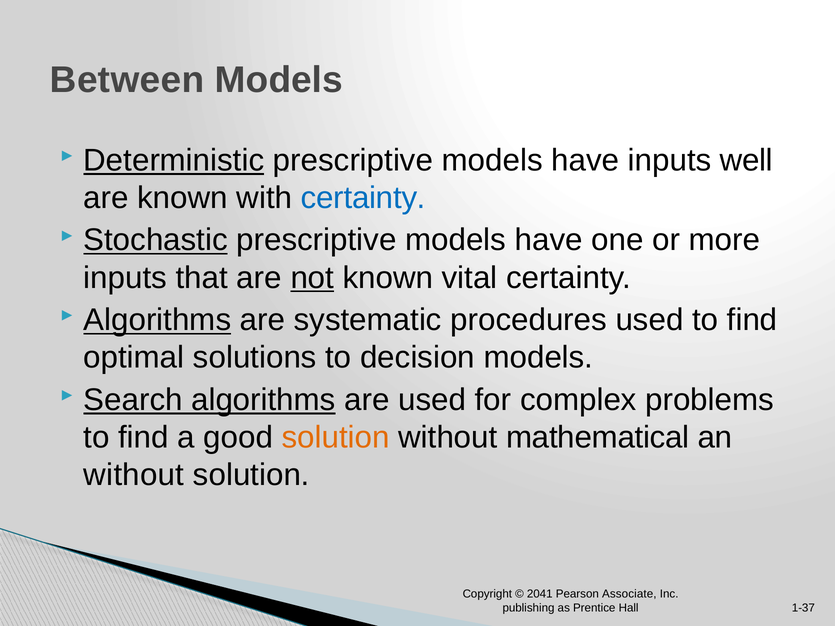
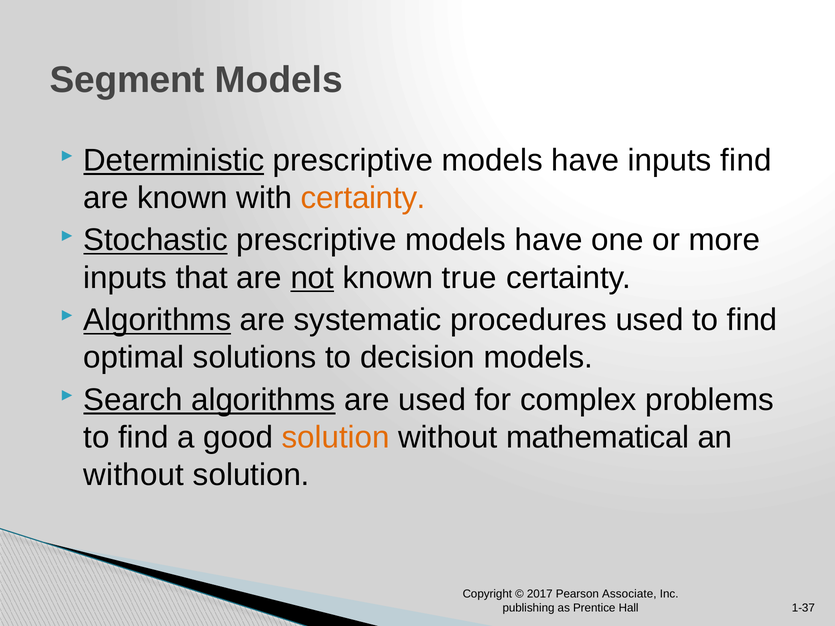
Between: Between -> Segment (127, 80)
inputs well: well -> find (746, 160)
certainty colour: blue -> orange (363, 198)
vital: vital -> true (469, 278)
2041: 2041 -> 2017 (540, 594)
